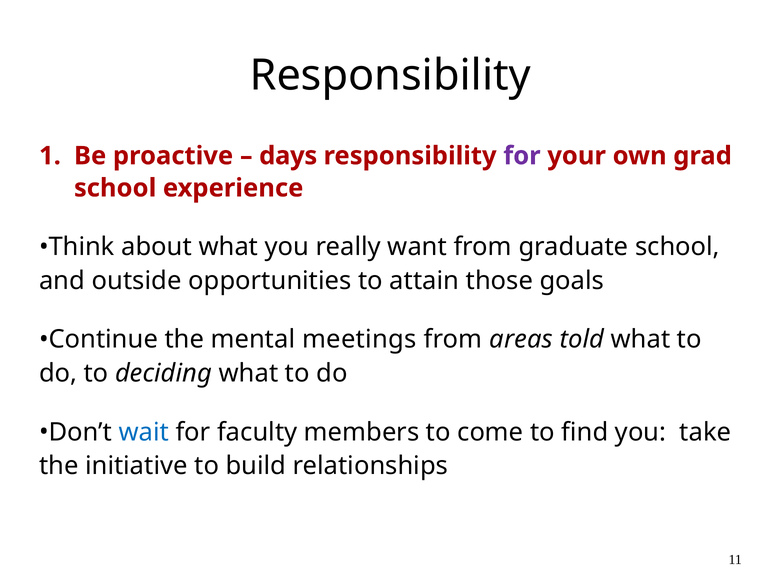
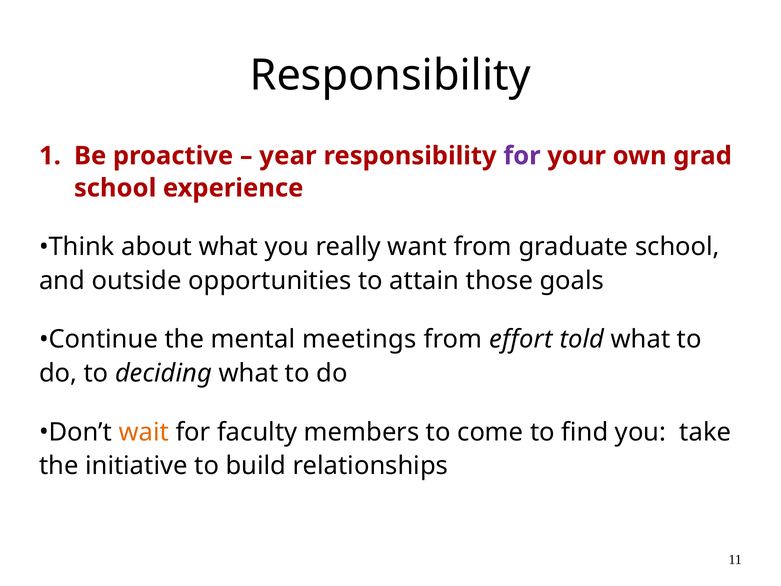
days: days -> year (288, 156)
areas: areas -> effort (521, 339)
wait colour: blue -> orange (144, 432)
